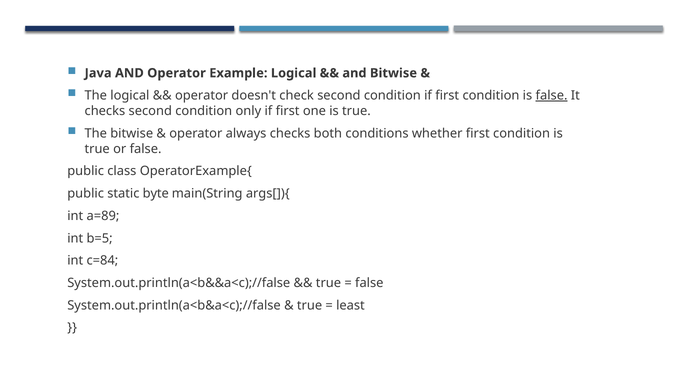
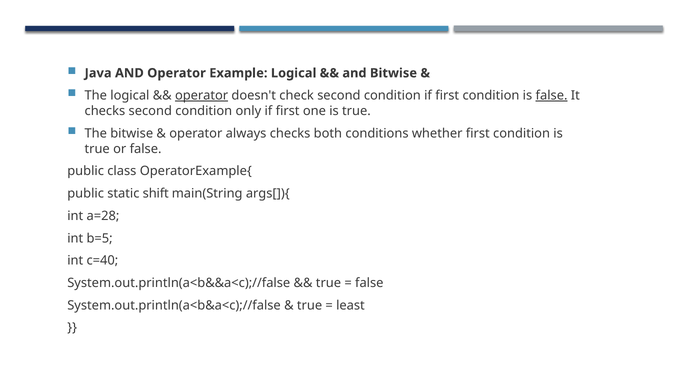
operator underline: none -> present (202, 95)
byte: byte -> shift (156, 194)
a=89: a=89 -> a=28 (103, 216)
c=84: c=84 -> c=40 (102, 261)
